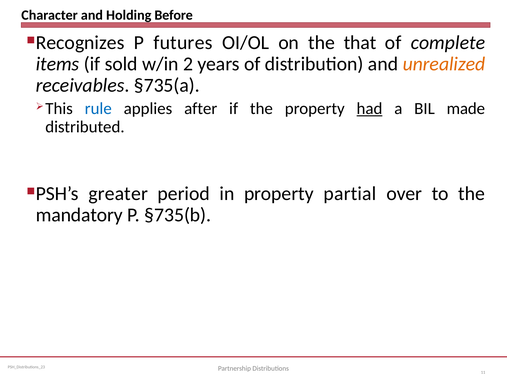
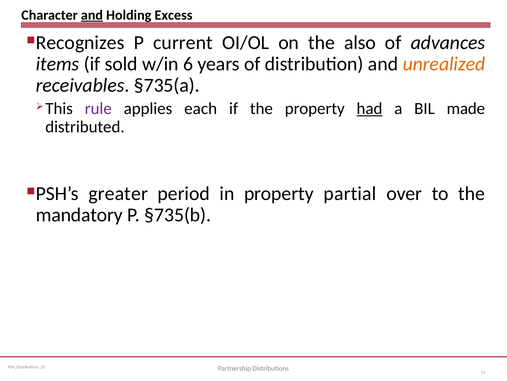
and underline: none -> present (92, 15)
Before: Before -> Excess (174, 15)
futures: futures -> current (183, 43)
that: that -> also (360, 43)
complete: complete -> advances (448, 43)
2: 2 -> 6 (188, 64)
rule colour: blue -> purple (98, 108)
after: after -> each (201, 108)
